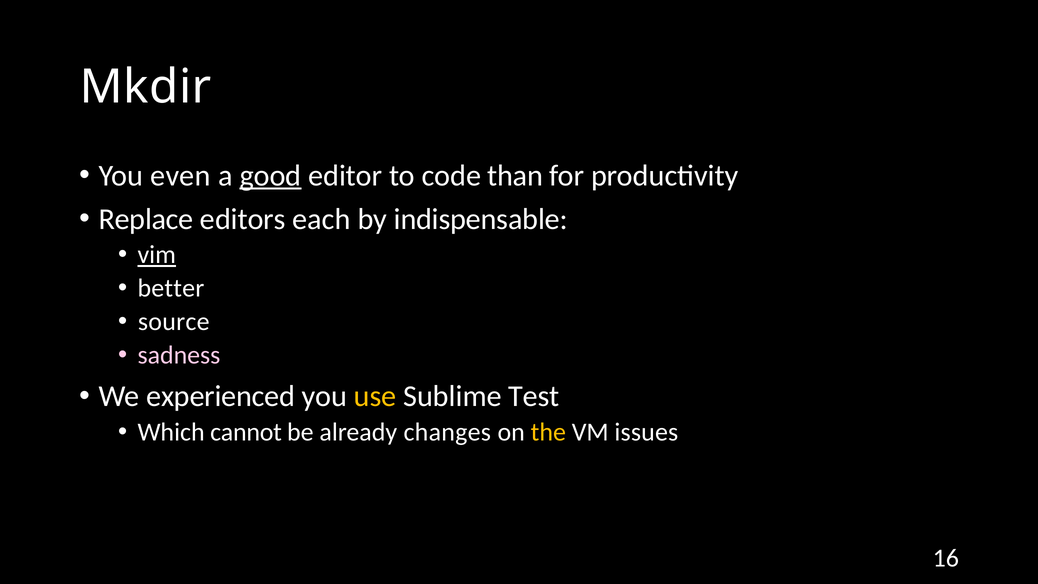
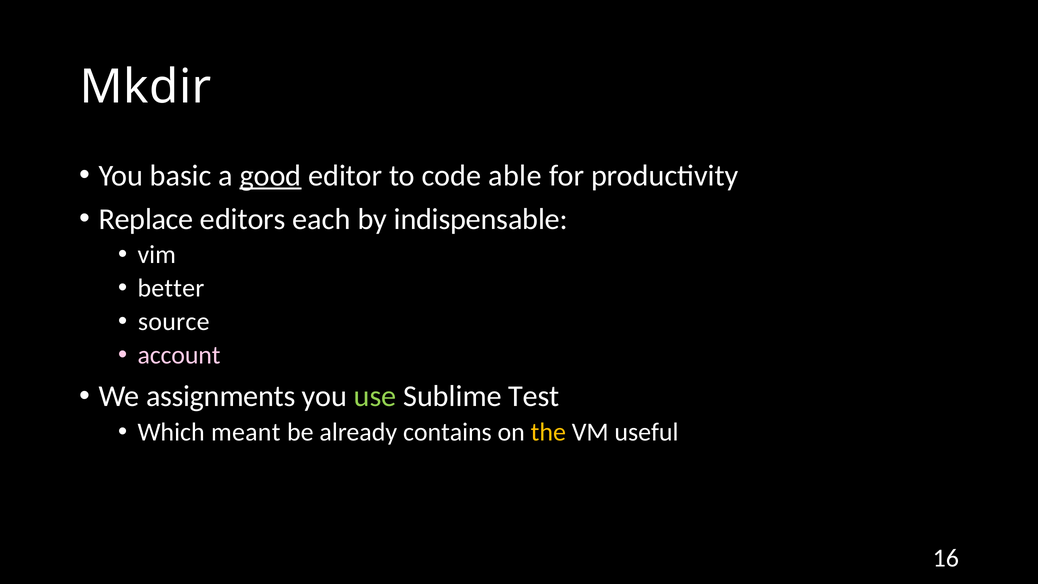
even: even -> basic (181, 175)
than: than -> able (515, 175)
vim underline: present -> none (157, 255)
sadness: sadness -> account (179, 355)
experienced: experienced -> assignments (221, 396)
use colour: yellow -> light green (375, 396)
cannot: cannot -> meant (246, 432)
changes: changes -> contains (447, 432)
issues: issues -> useful (646, 432)
